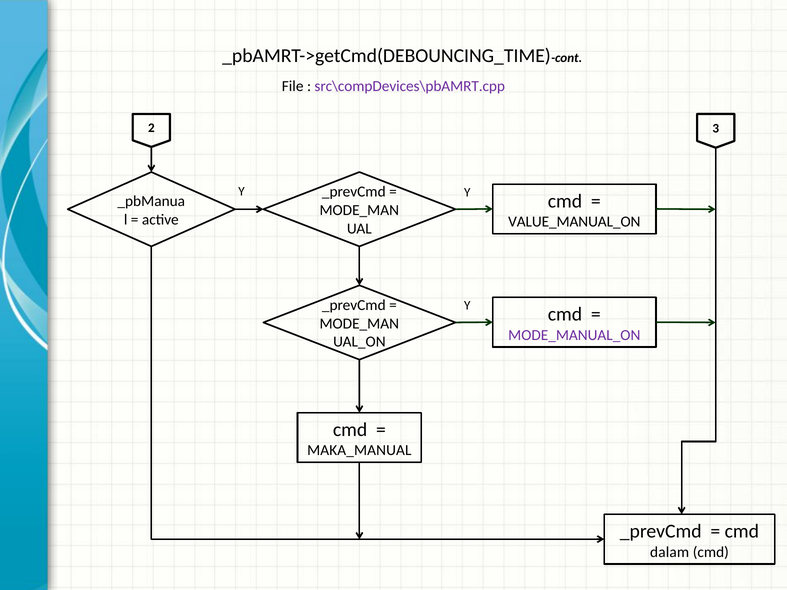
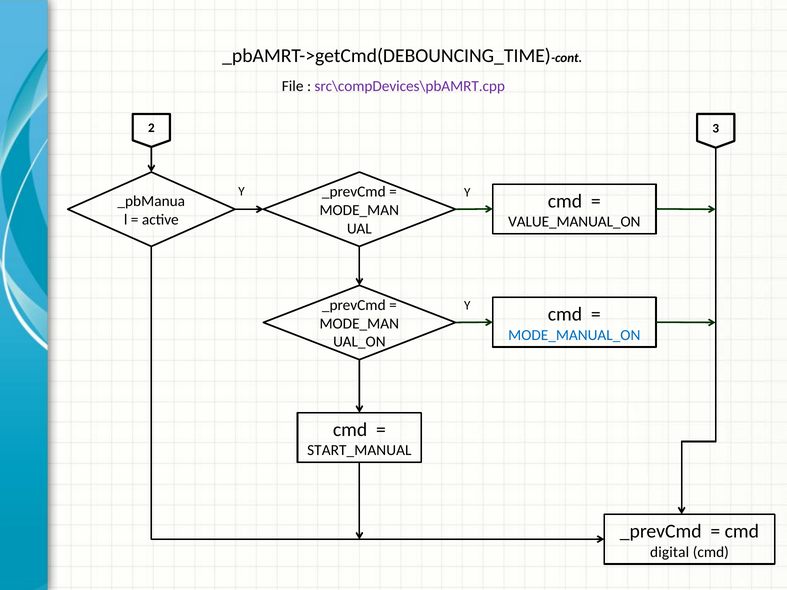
MODE_MANUAL_ON colour: purple -> blue (574, 335)
MAKA_MANUAL: MAKA_MANUAL -> START_MANUAL (359, 451)
dalam: dalam -> digital (670, 552)
